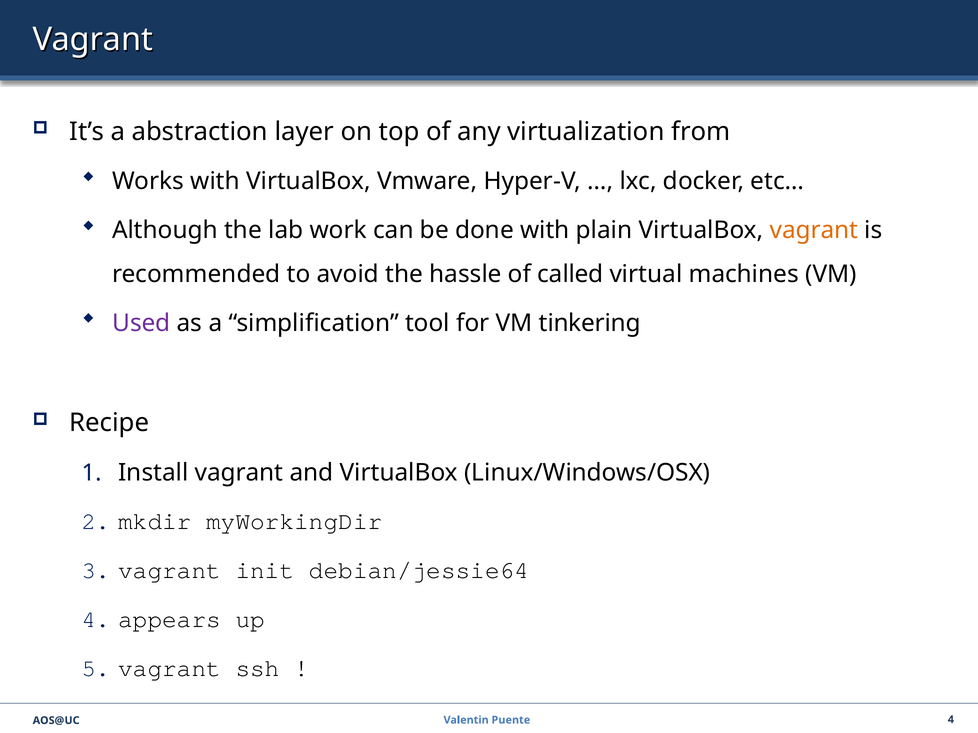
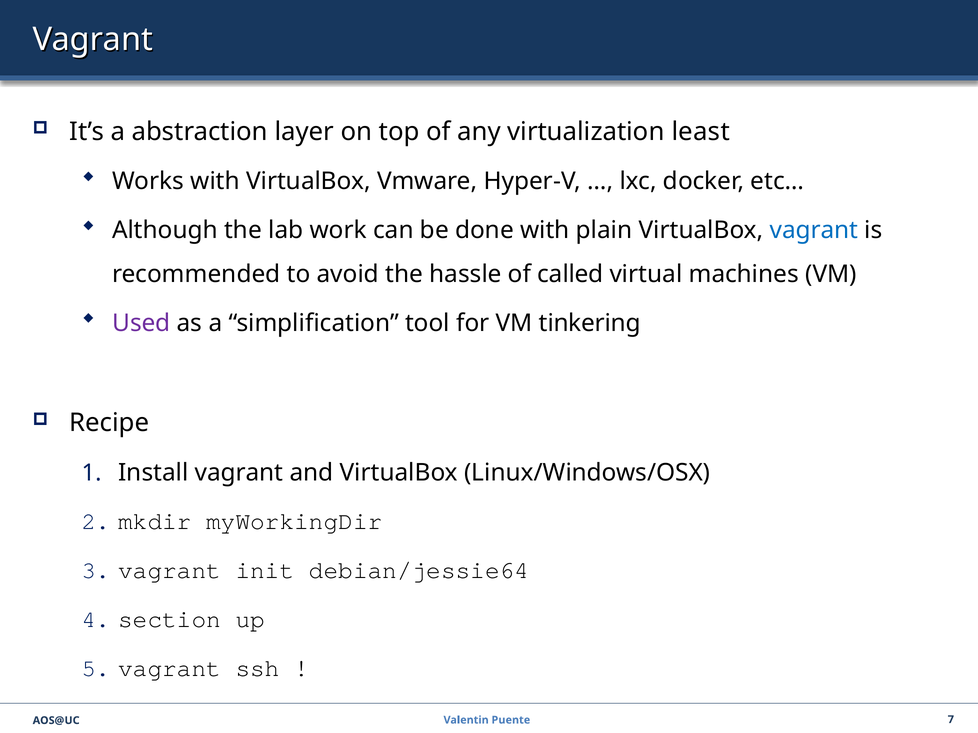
from: from -> least (701, 132)
vagrant colour: orange -> blue (814, 230)
appears: appears -> section (170, 620)
AOS@UC 4: 4 -> 7 (951, 720)
